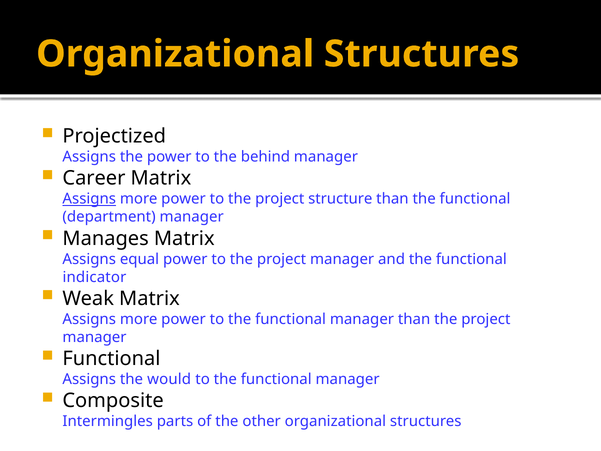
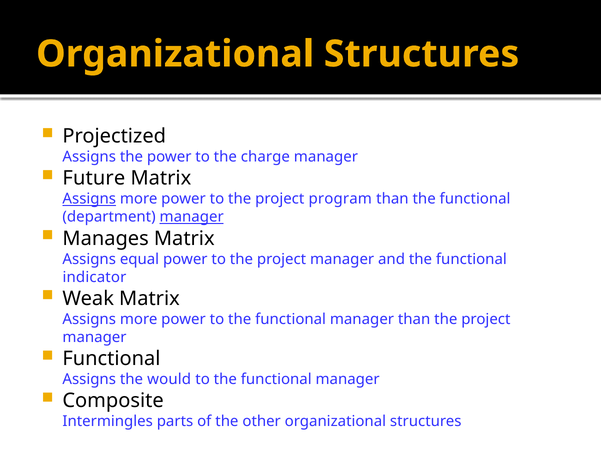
behind: behind -> charge (265, 157)
Career: Career -> Future (94, 178)
structure: structure -> program (340, 199)
manager underline: none -> present (192, 217)
